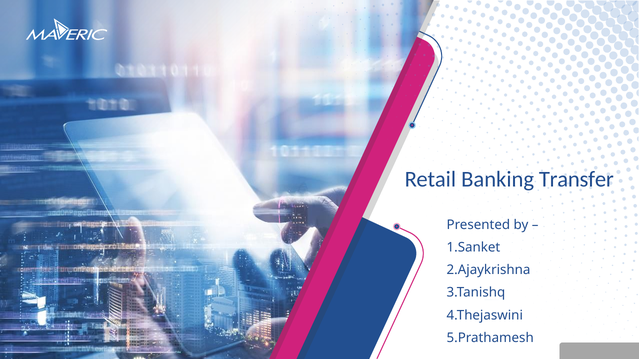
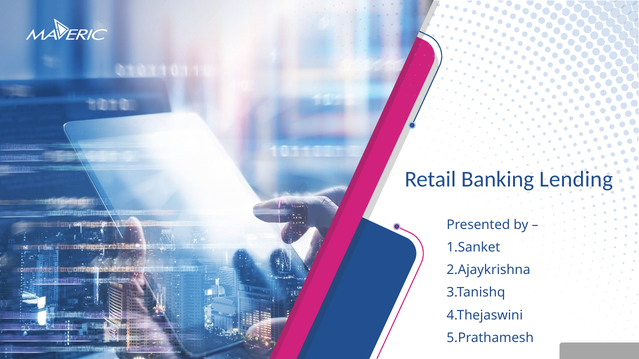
Transfer: Transfer -> Lending (576, 180)
